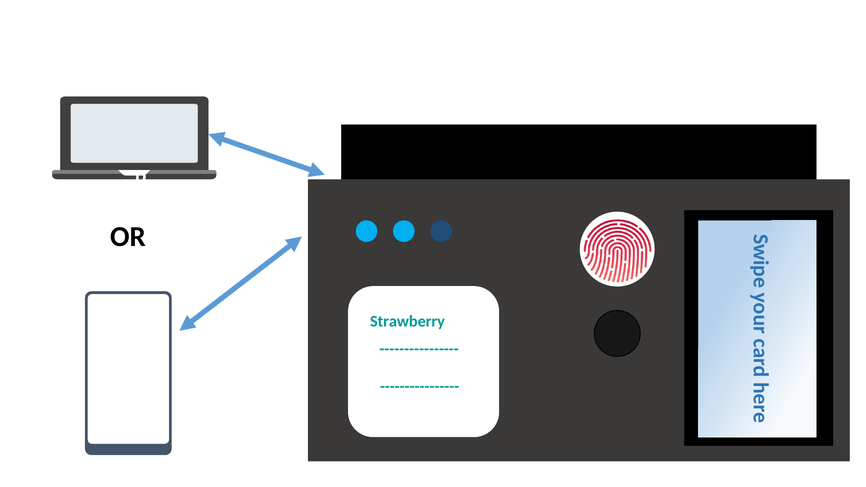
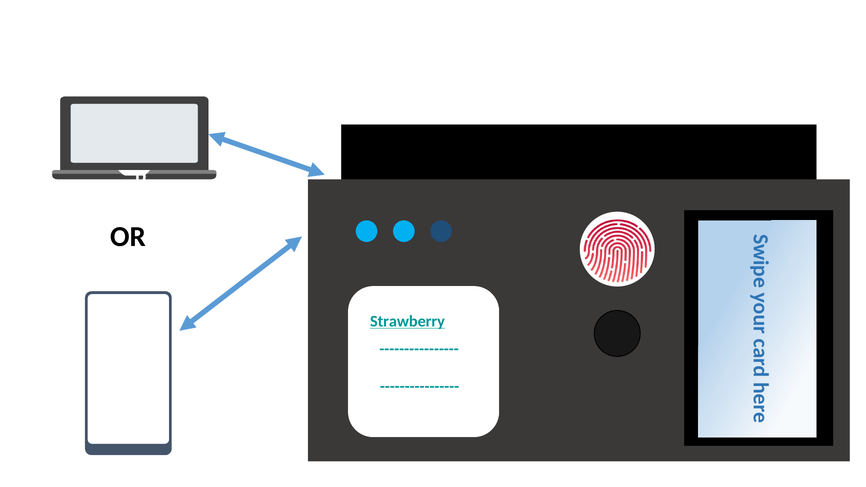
Strawberry underline: none -> present (407, 321)
